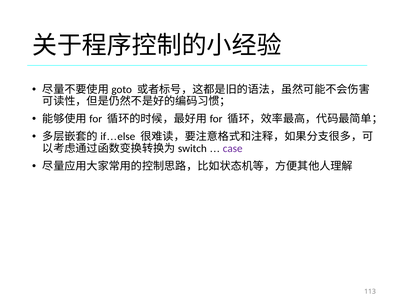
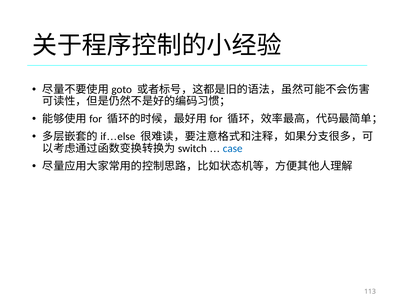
case colour: purple -> blue (233, 148)
